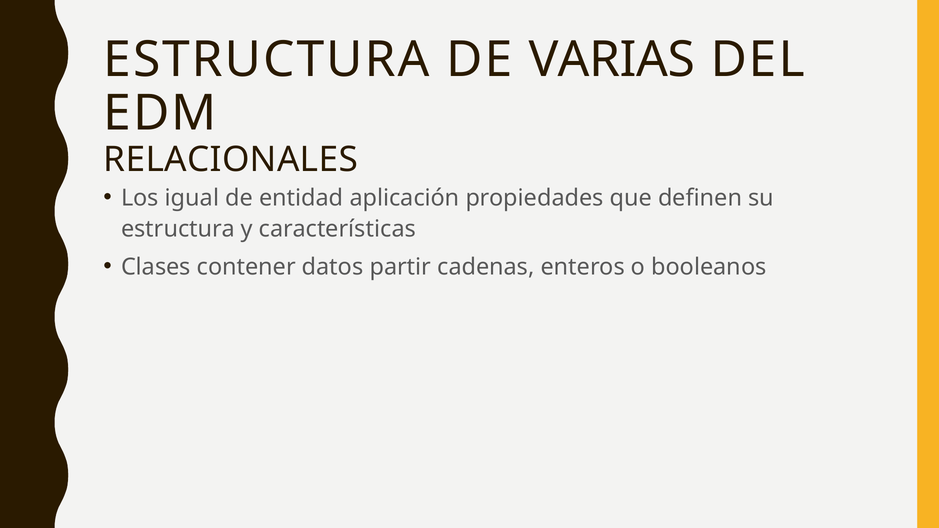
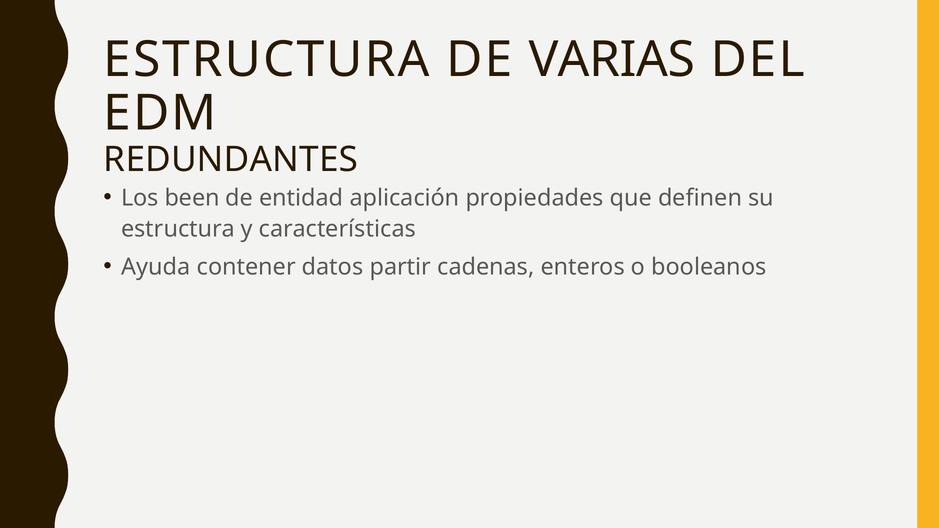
RELACIONALES: RELACIONALES -> REDUNDANTES (231, 160)
igual: igual -> been (192, 198)
Clases: Clases -> Ayuda (156, 267)
